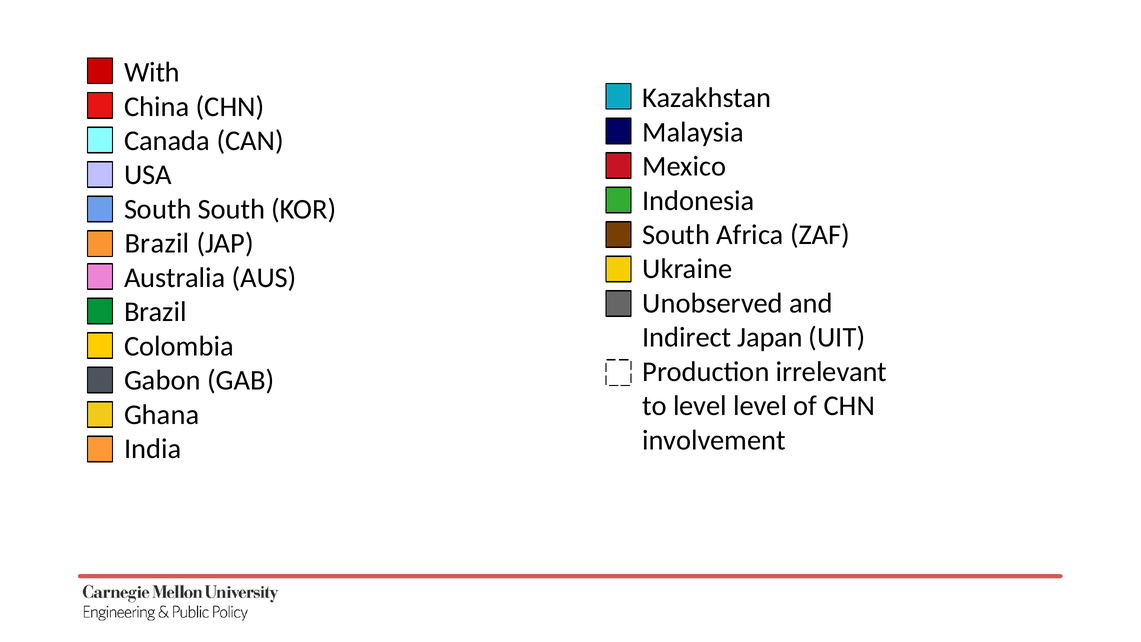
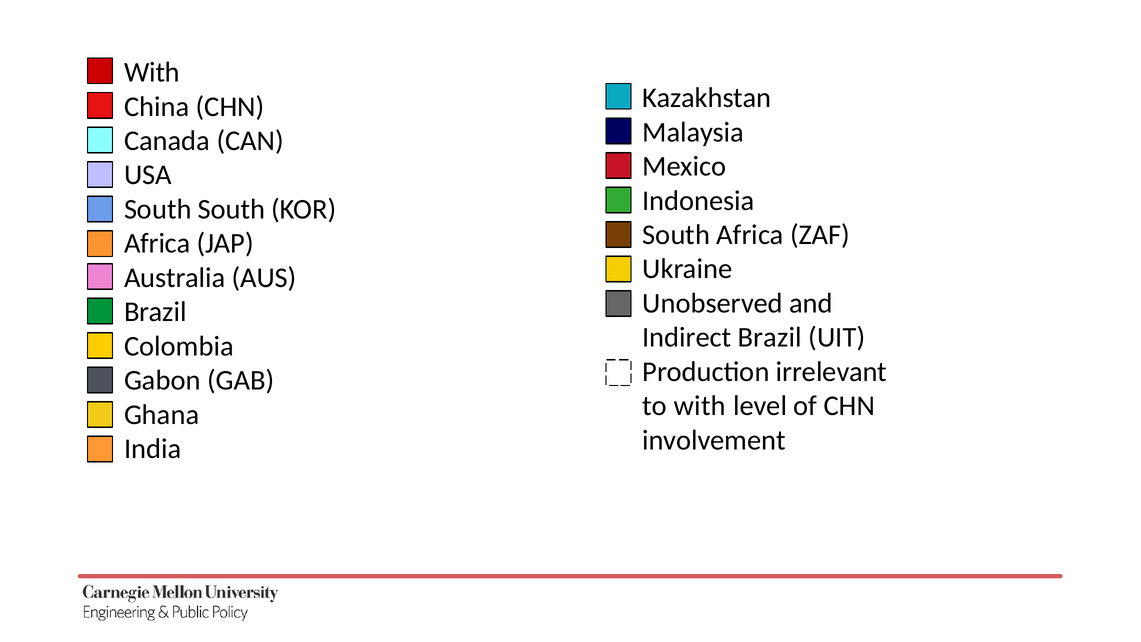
Brazil: Brazil -> Africa (157, 243)
Indirect Japan: Japan -> Brazil (770, 337)
to level: level -> with (700, 406)
